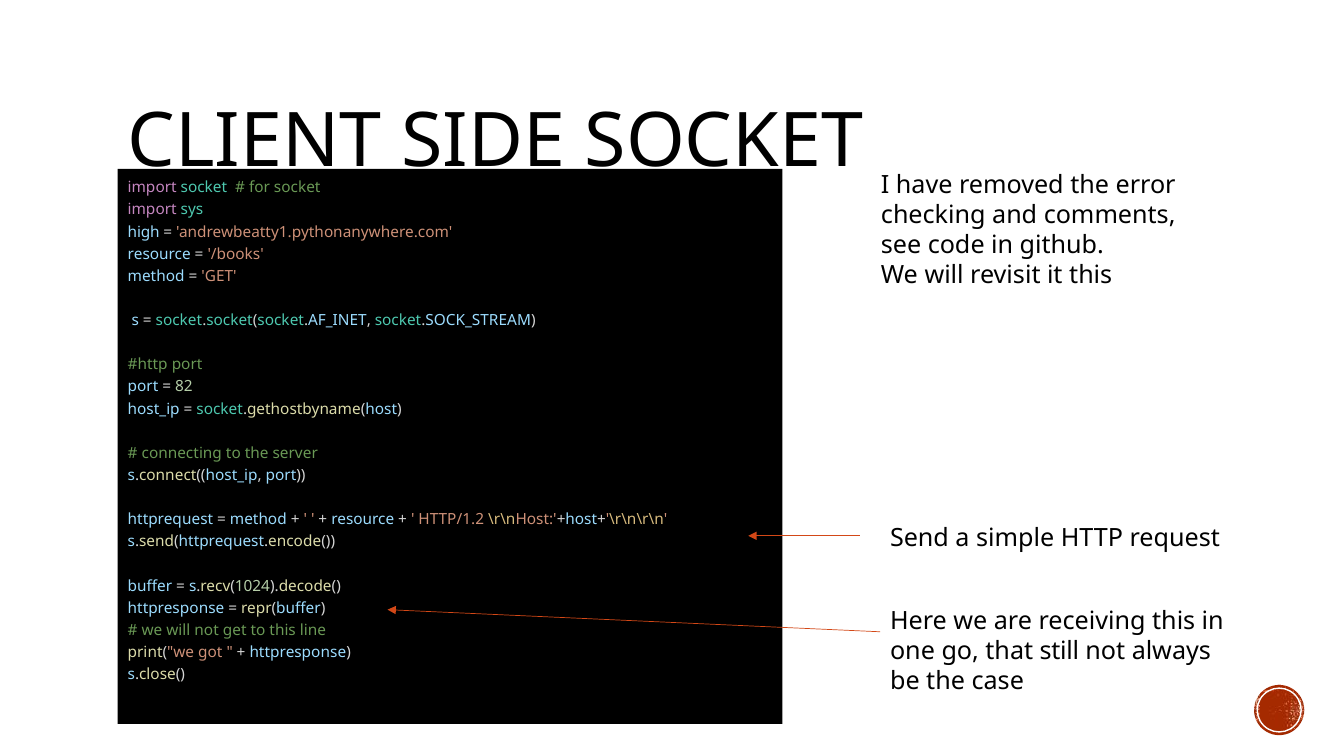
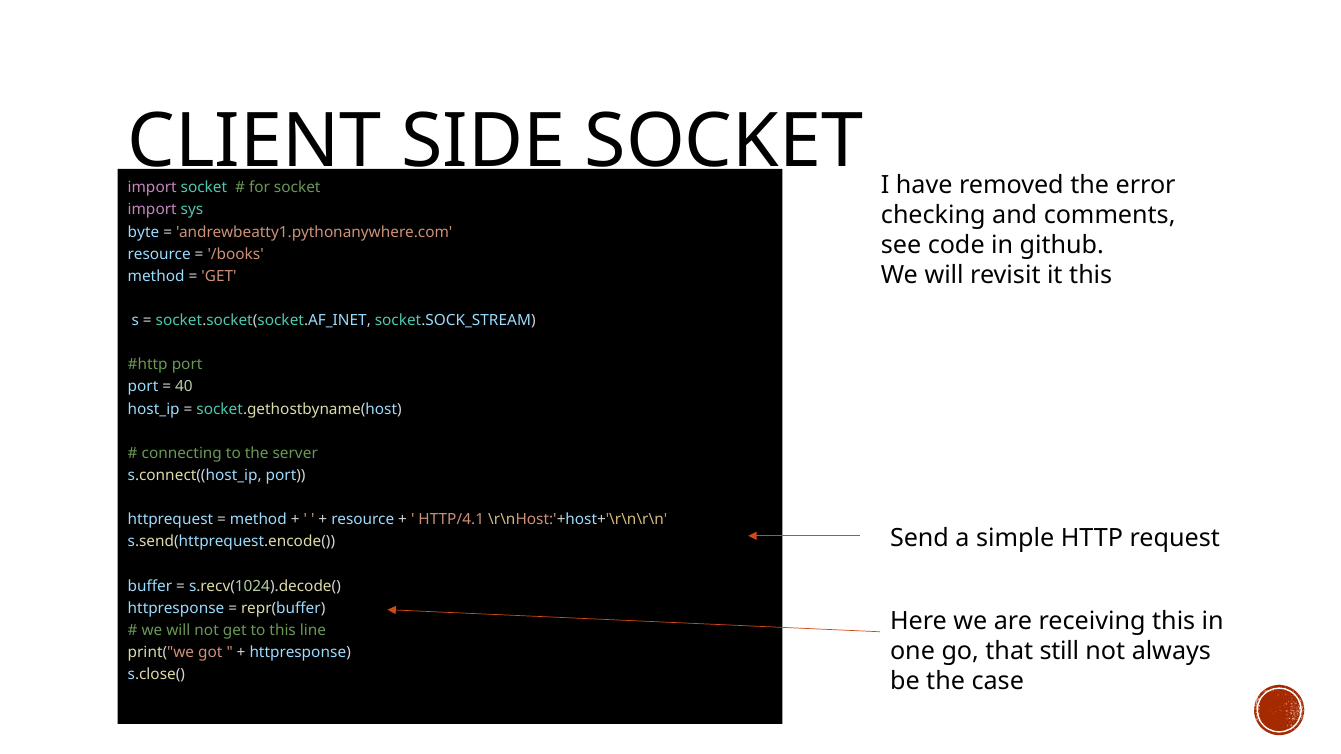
high: high -> byte (144, 232)
82: 82 -> 40 (184, 387)
HTTP/1.2: HTTP/1.2 -> HTTP/4.1 (451, 520)
